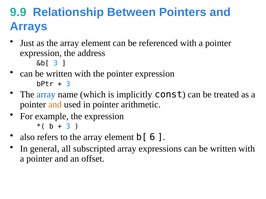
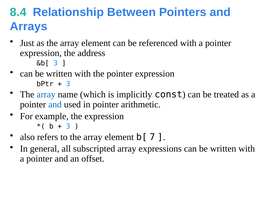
9.9: 9.9 -> 8.4 (18, 12)
and colour: orange -> blue (55, 105)
6: 6 -> 7 (152, 137)
